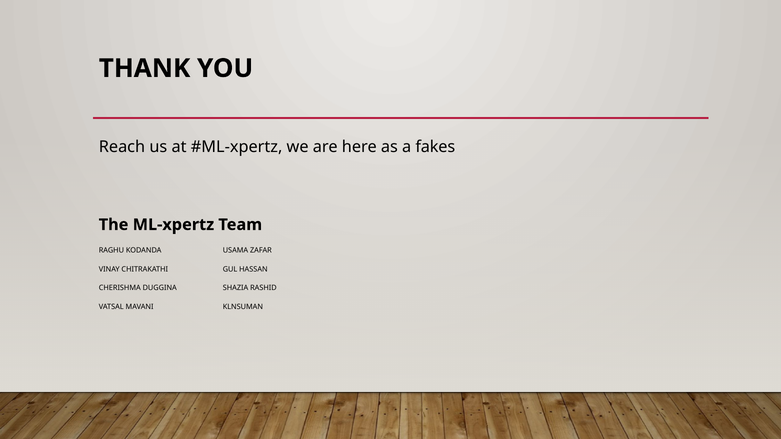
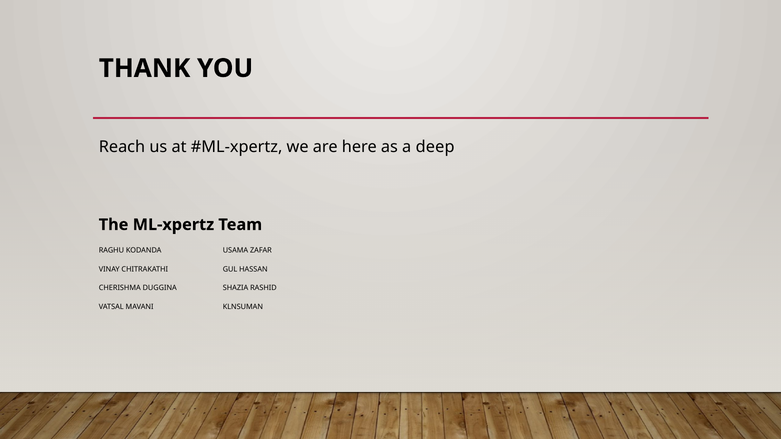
fakes: fakes -> deep (435, 147)
